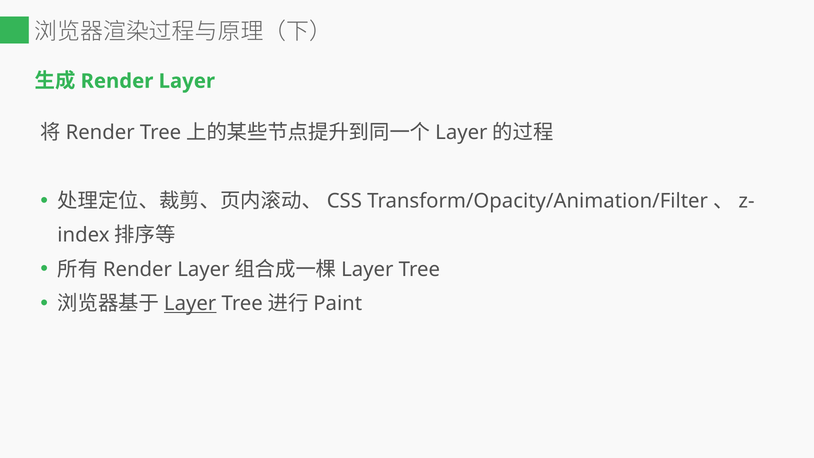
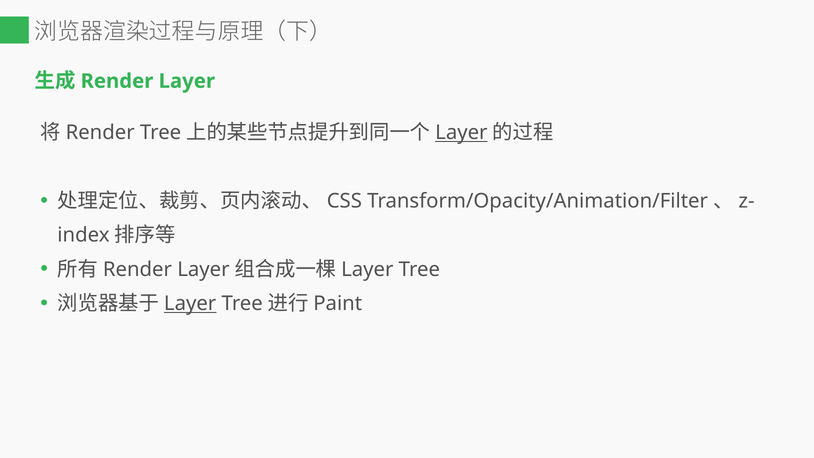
Layer underline: none -> present (461, 133)
